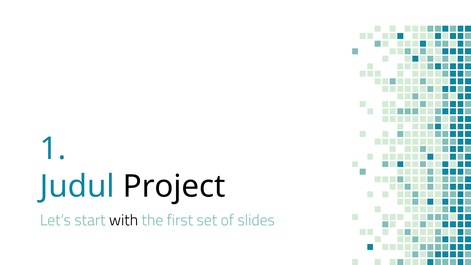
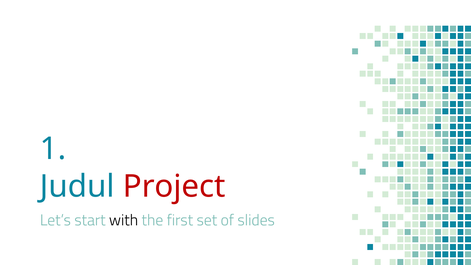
Project colour: black -> red (174, 187)
